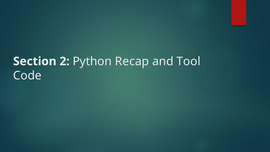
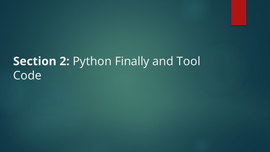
Recap: Recap -> Finally (132, 61)
